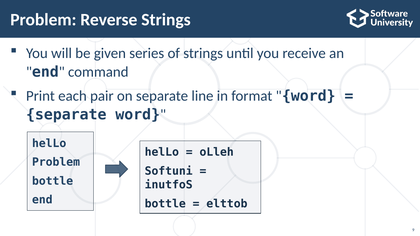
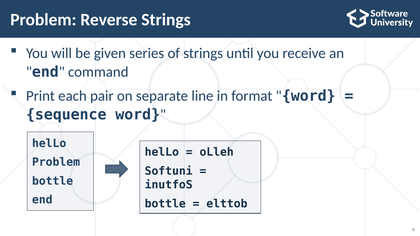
separate: separate -> sequence (66, 115)
